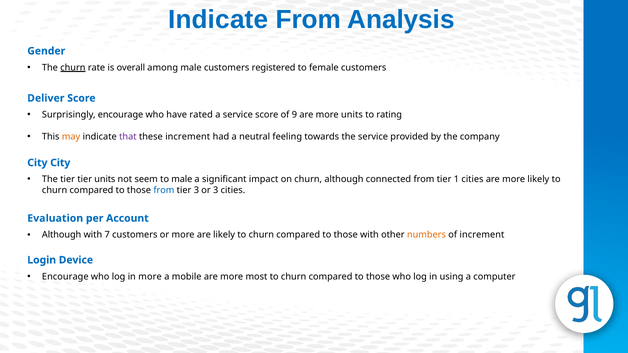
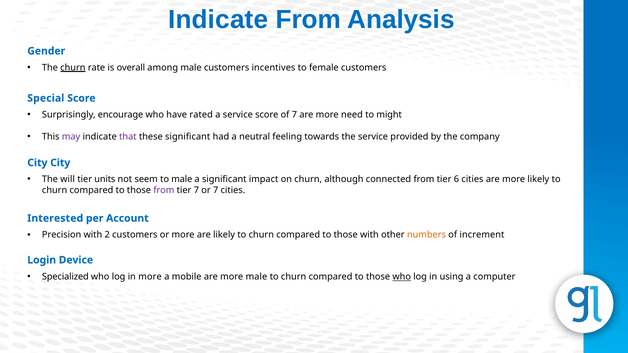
registered: registered -> incentives (274, 68)
Deliver: Deliver -> Special (46, 98)
of 9: 9 -> 7 (294, 115)
more units: units -> need (352, 115)
rating: rating -> might (389, 115)
may colour: orange -> purple (71, 137)
these increment: increment -> significant (188, 137)
The tier: tier -> will (68, 180)
1: 1 -> 6 (456, 180)
from colour: blue -> purple (164, 191)
tier 3: 3 -> 7 (196, 191)
or 3: 3 -> 7 (216, 191)
Evaluation: Evaluation -> Interested (55, 218)
Although: Although -> Precision (62, 235)
7: 7 -> 2 (107, 235)
Encourage: Encourage -> Specialized (65, 277)
more most: most -> male (256, 277)
who underline: none -> present (402, 277)
